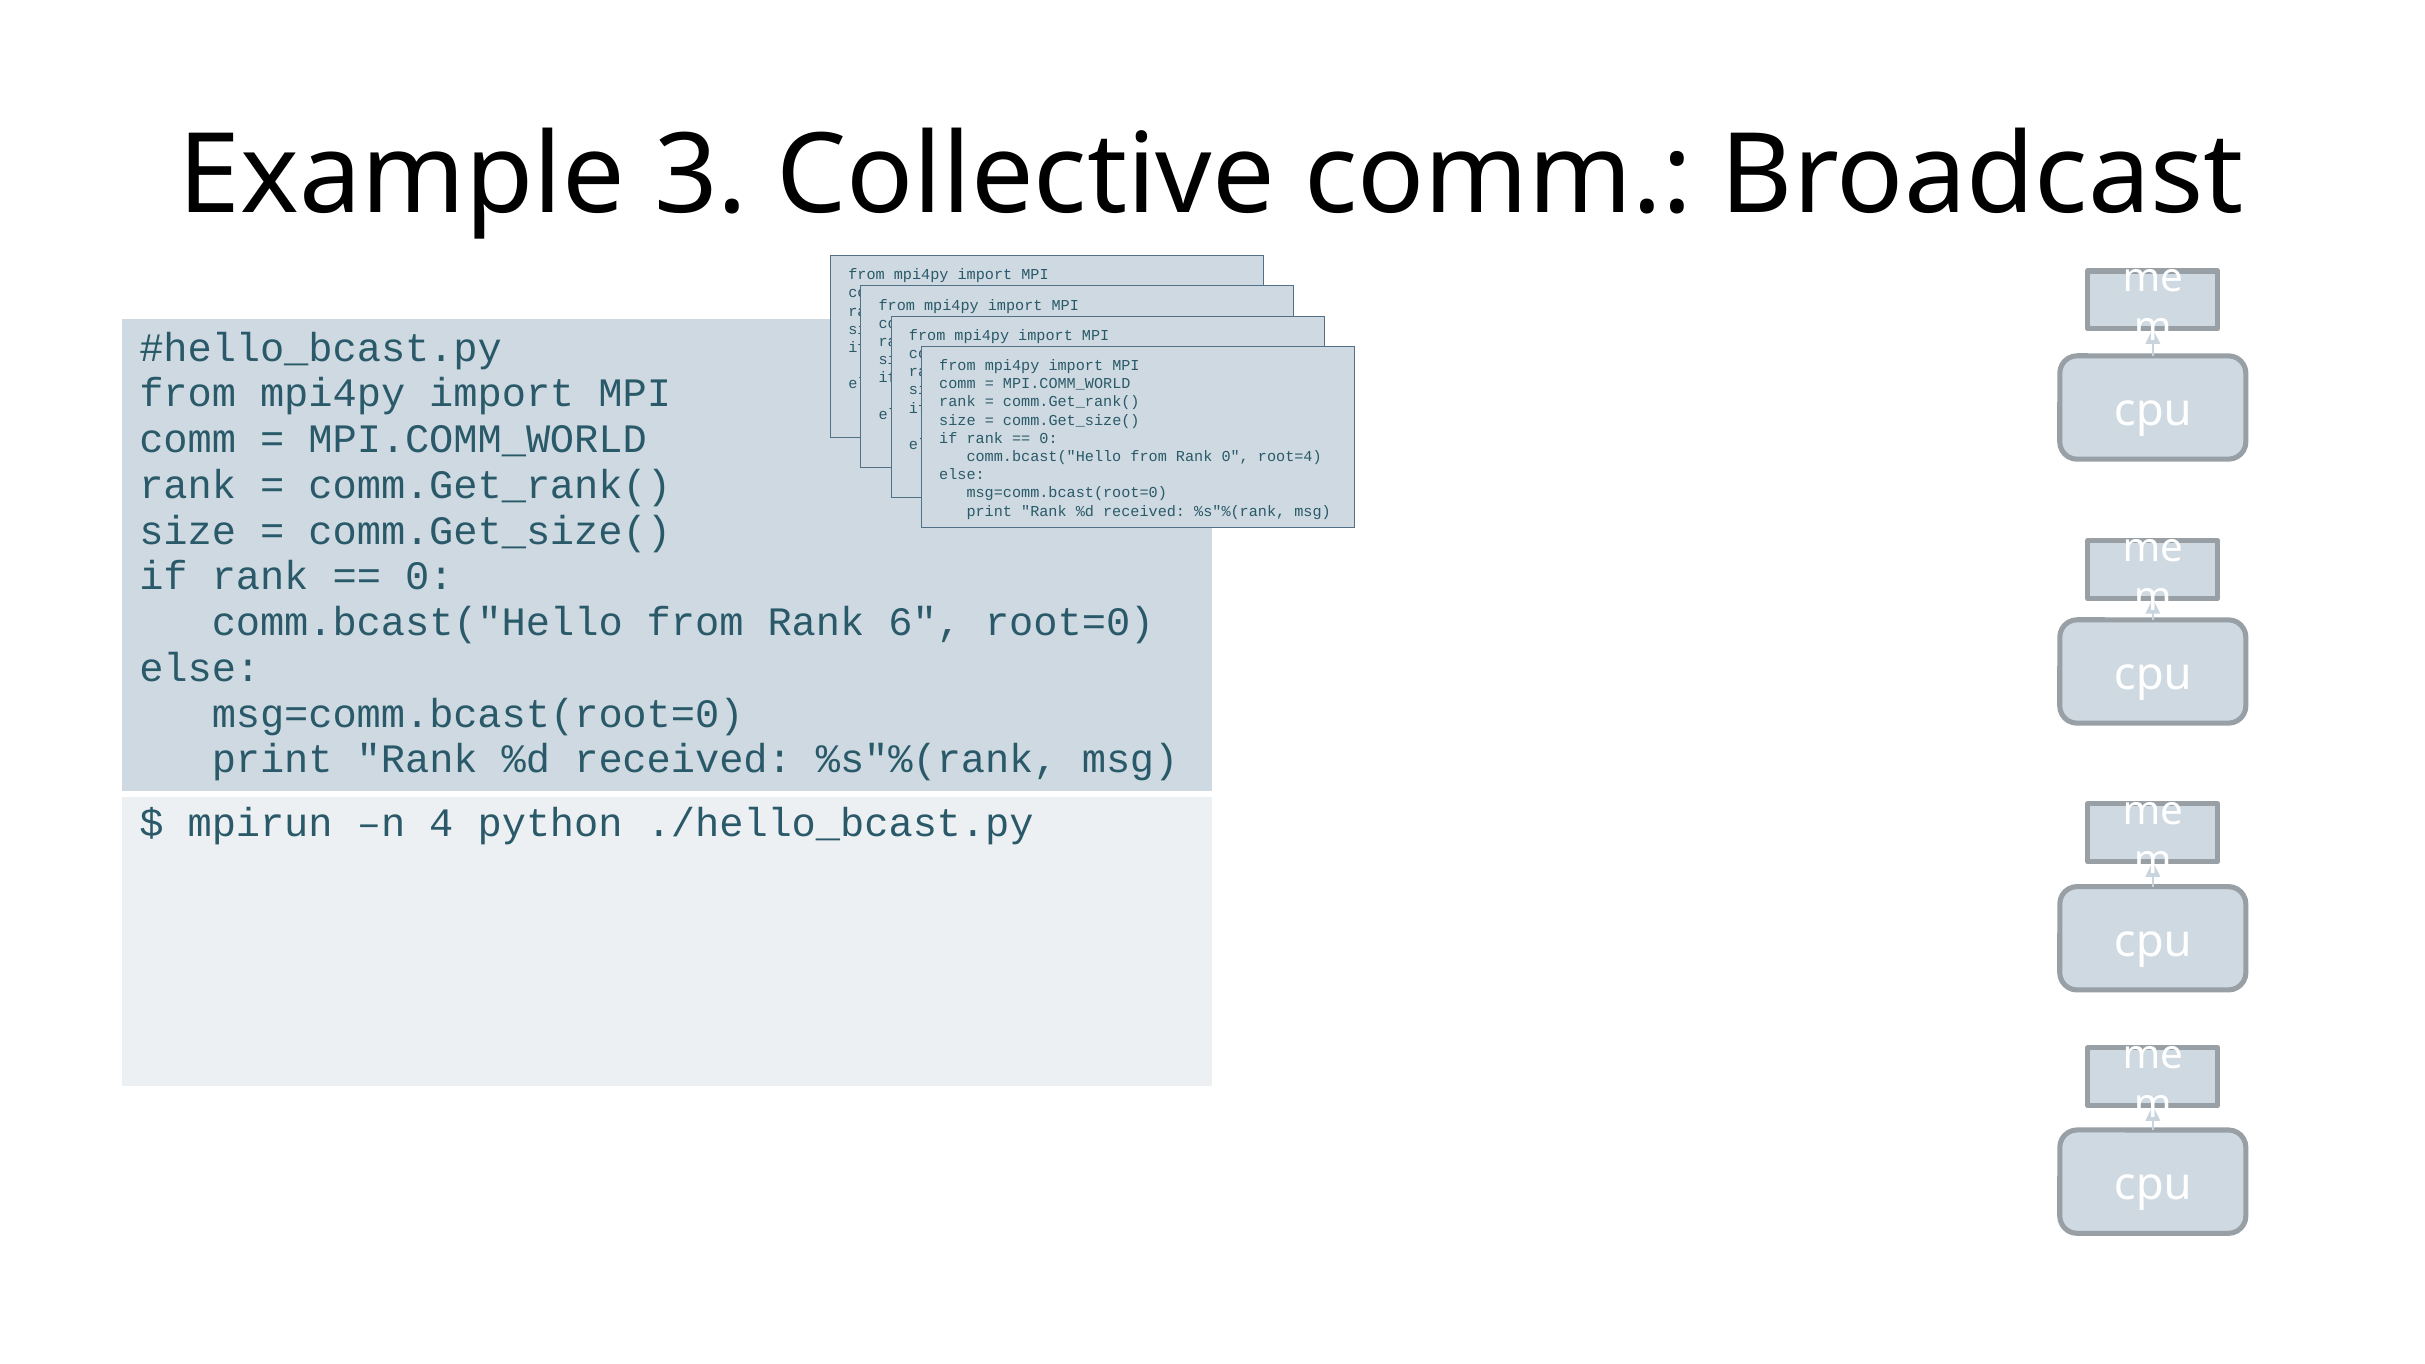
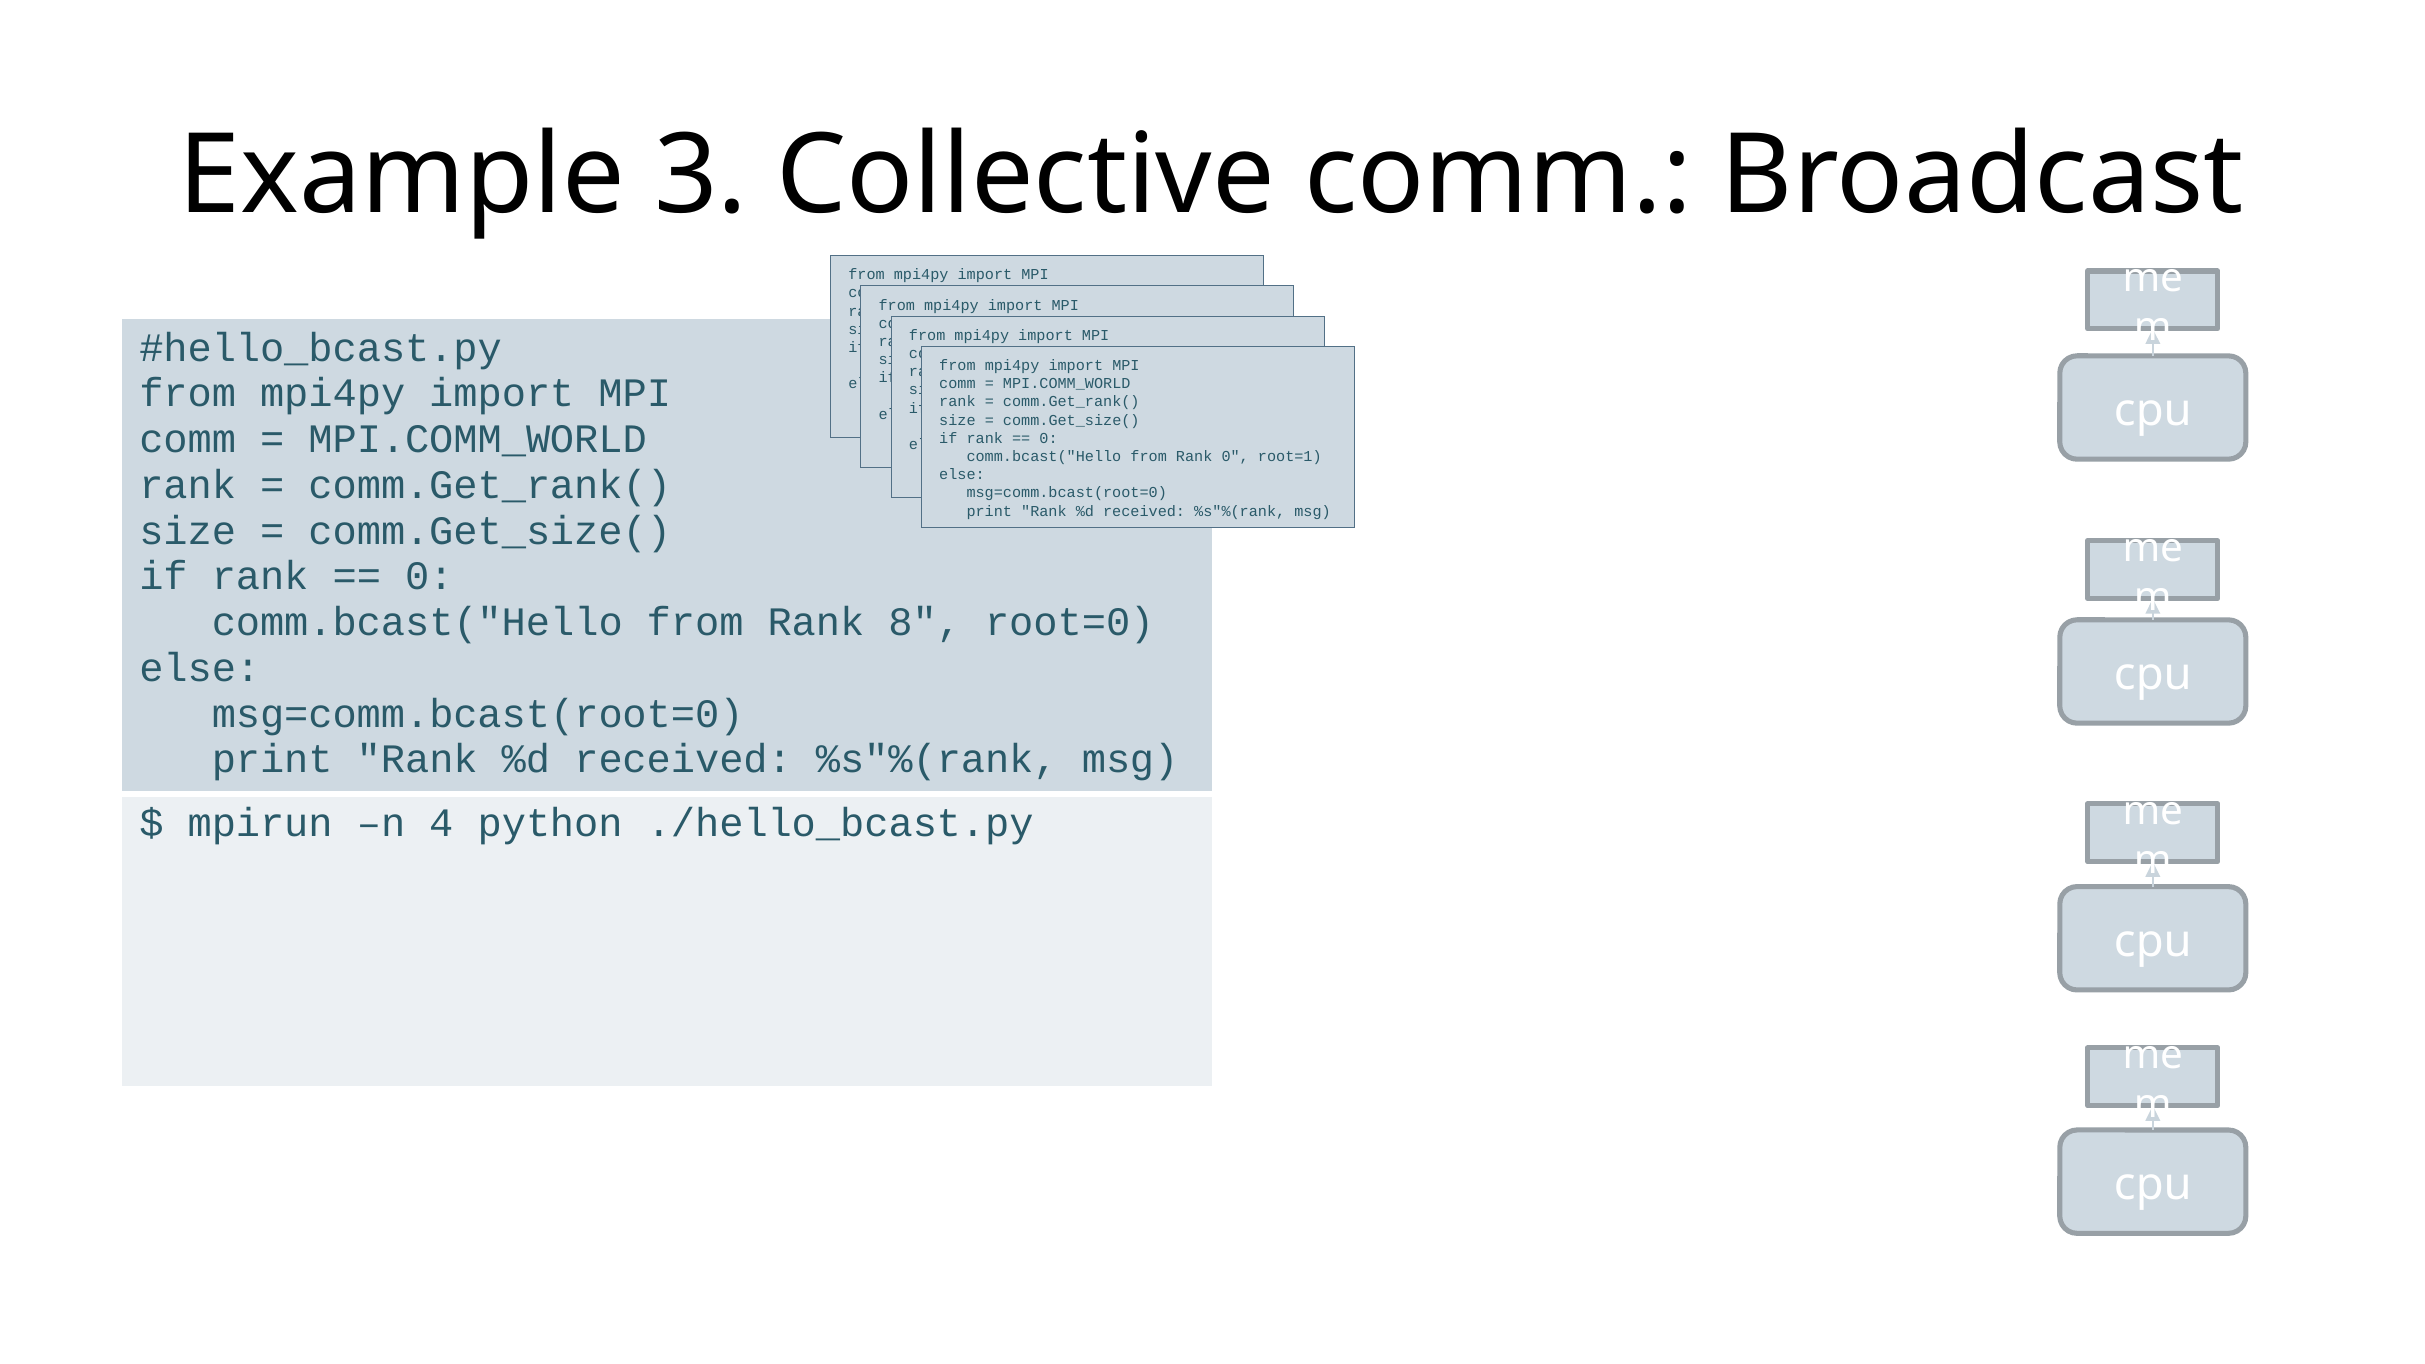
root=4: root=4 -> root=1 (1290, 457)
6: 6 -> 8 (925, 622)
